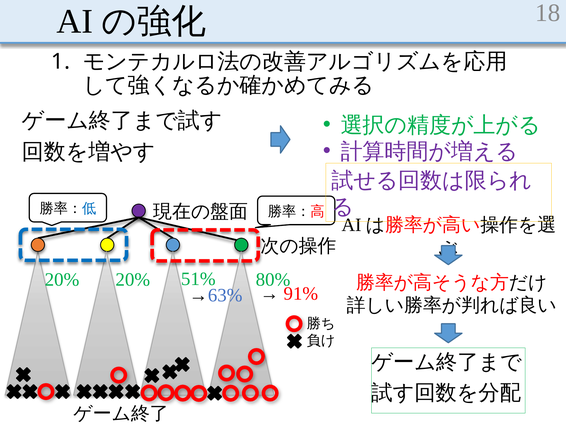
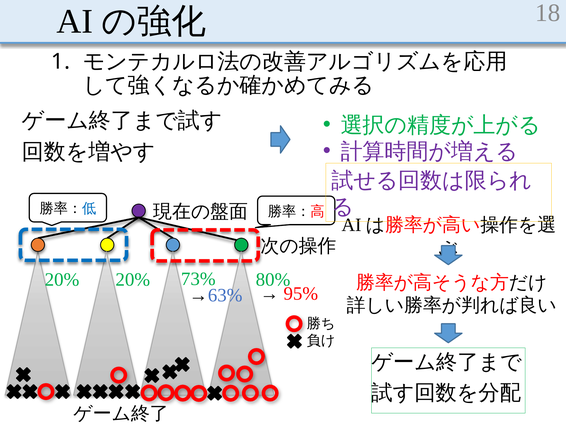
51%: 51% -> 73% (198, 279)
91%: 91% -> 95% (301, 294)
